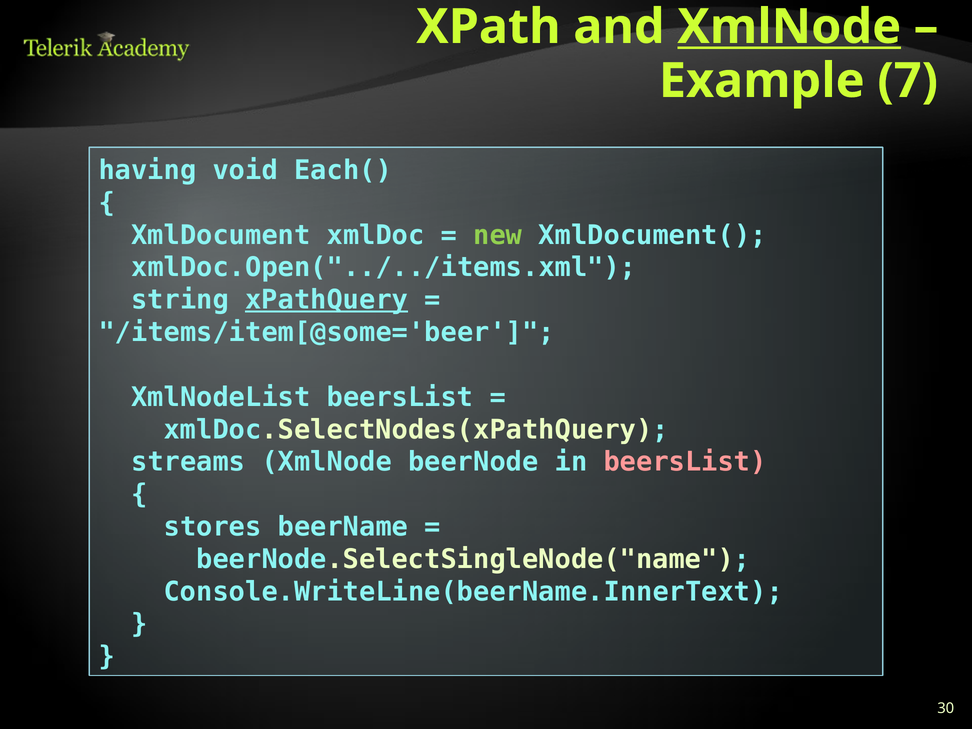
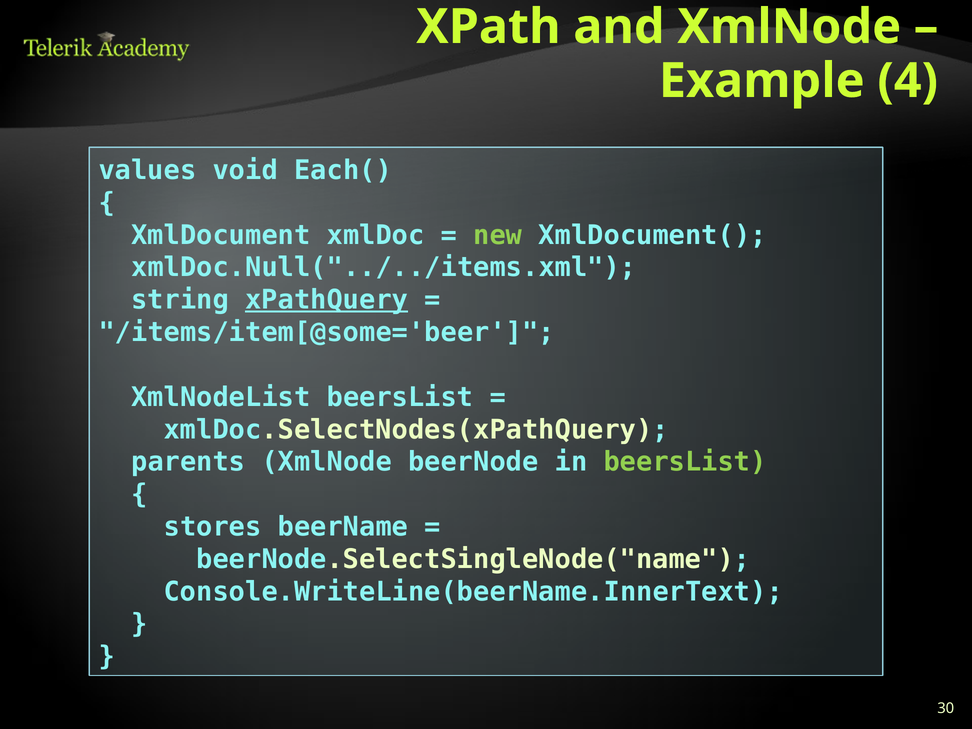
XmlNode underline: present -> none (789, 27)
7: 7 -> 4 (908, 81)
having: having -> values (147, 170)
xmlDoc.Open("../../items.xml: xmlDoc.Open("../../items.xml -> xmlDoc.Null("../../items.xml (384, 268)
streams: streams -> parents (188, 462)
beersList colour: pink -> light green (685, 462)
